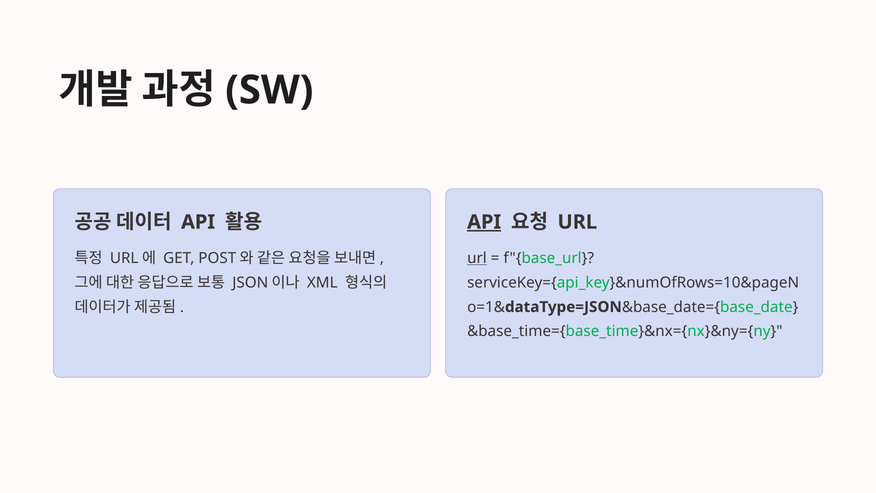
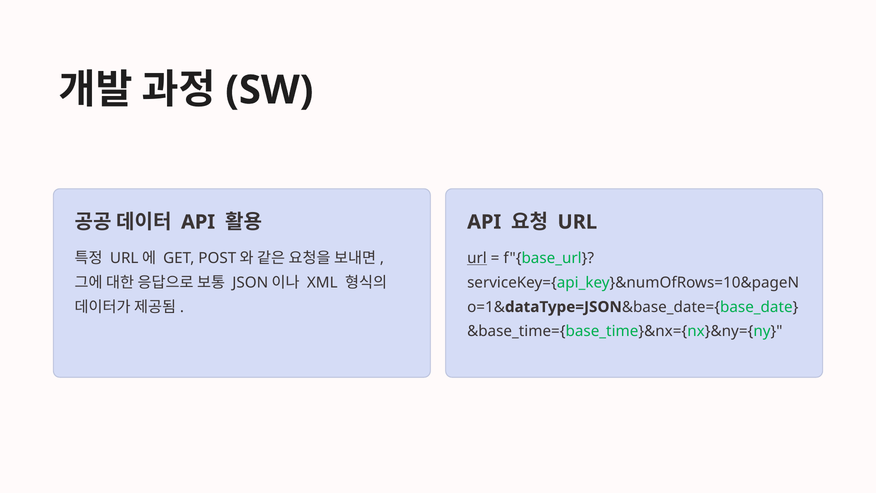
API underline: present -> none (484, 222)
